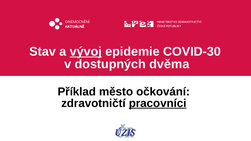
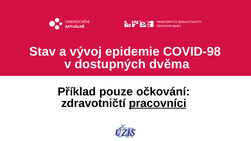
vývoj underline: present -> none (86, 52)
COVID-30: COVID-30 -> COVID-98 (192, 52)
město: město -> pouze (116, 92)
